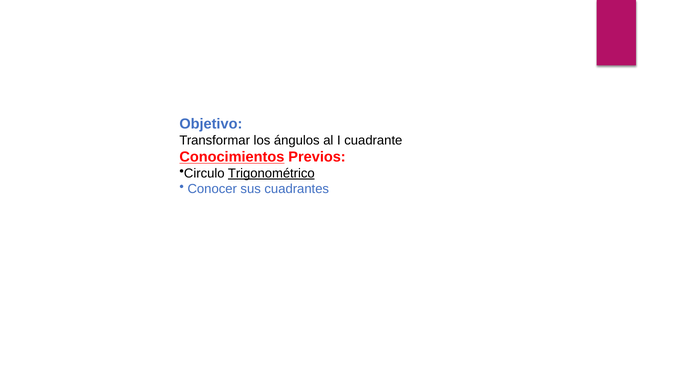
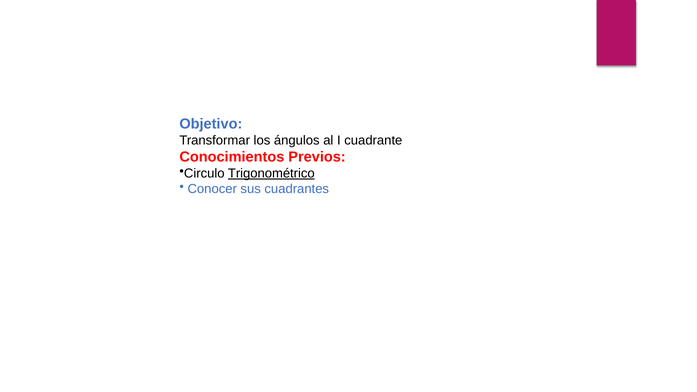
Conocimientos underline: present -> none (232, 157)
